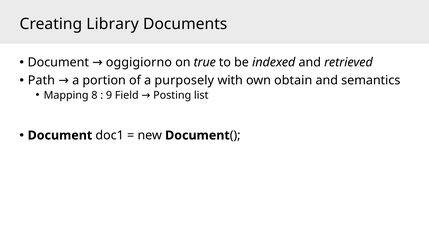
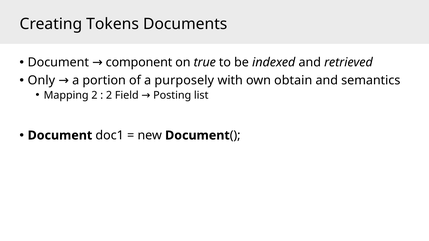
Library: Library -> Tokens (113, 24)
oggigiorno: oggigiorno -> component (139, 63)
Path: Path -> Only (41, 80)
Mapping 8: 8 -> 2 (94, 95)
9: 9 -> 2 (109, 95)
